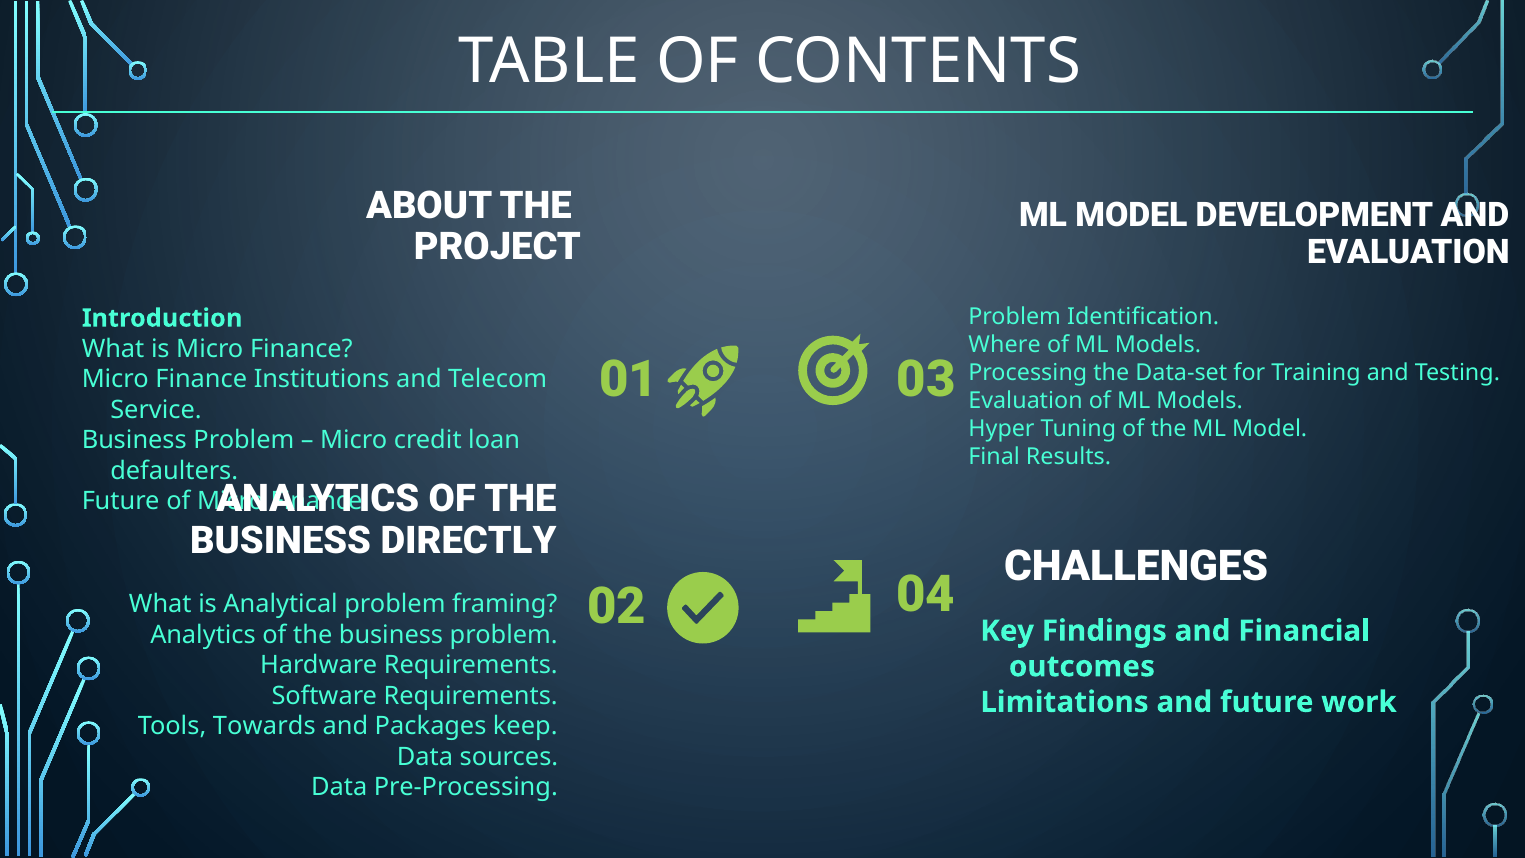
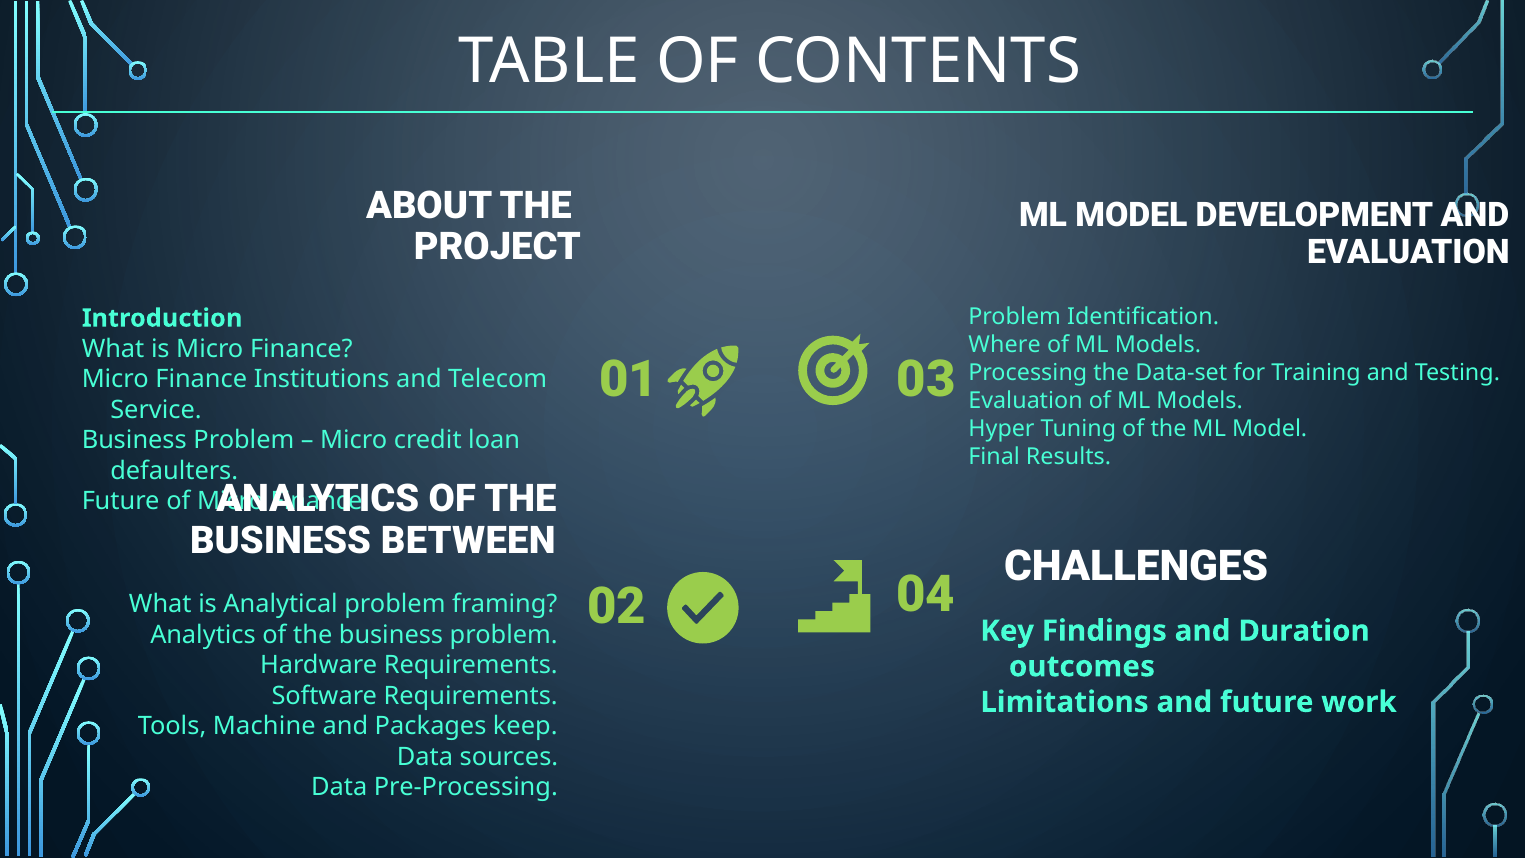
DIRECTLY: DIRECTLY -> BETWEEN (468, 540)
Financial: Financial -> Duration (1304, 631)
Towards: Towards -> Machine (264, 726)
